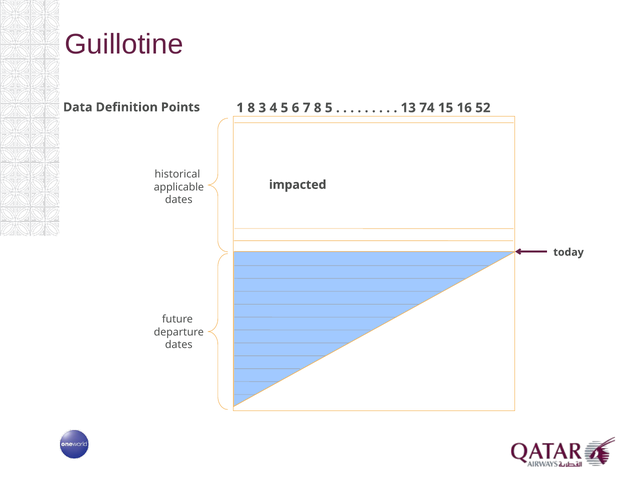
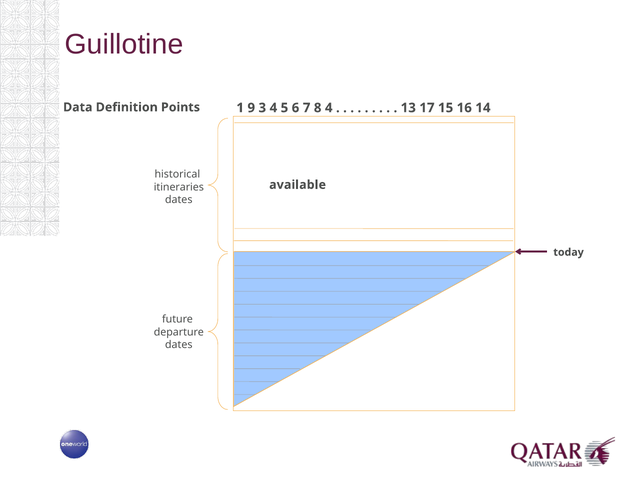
1 8: 8 -> 9 (251, 108)
8 5: 5 -> 4 (329, 108)
74: 74 -> 17 (427, 108)
52: 52 -> 14 (483, 108)
impacted: impacted -> available (298, 185)
applicable: applicable -> itineraries (179, 187)
